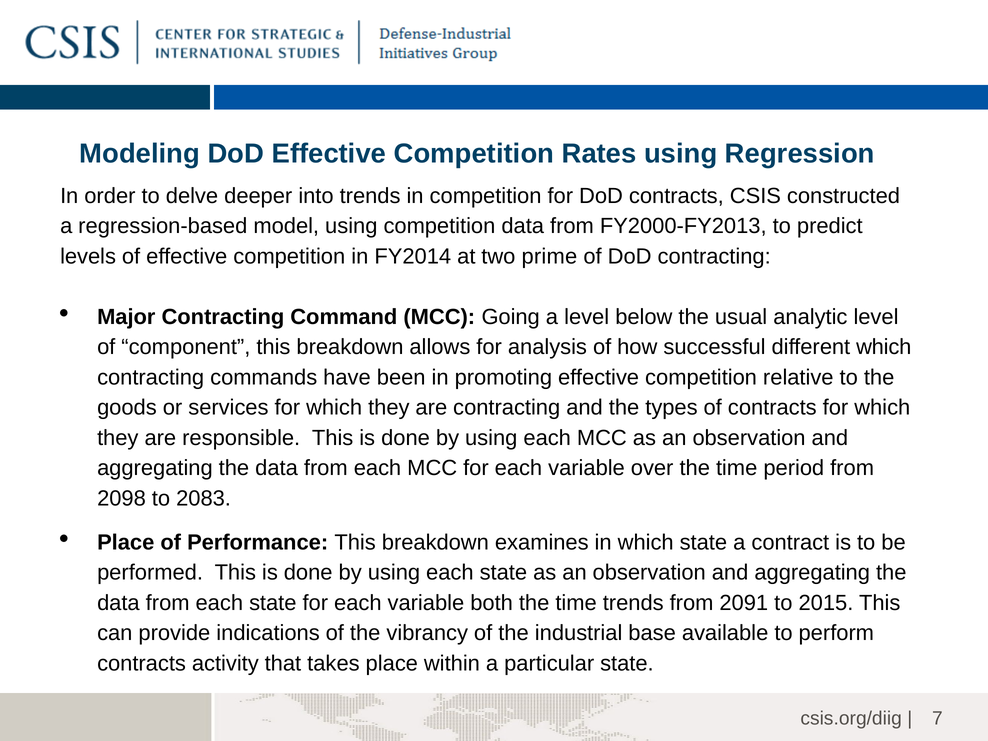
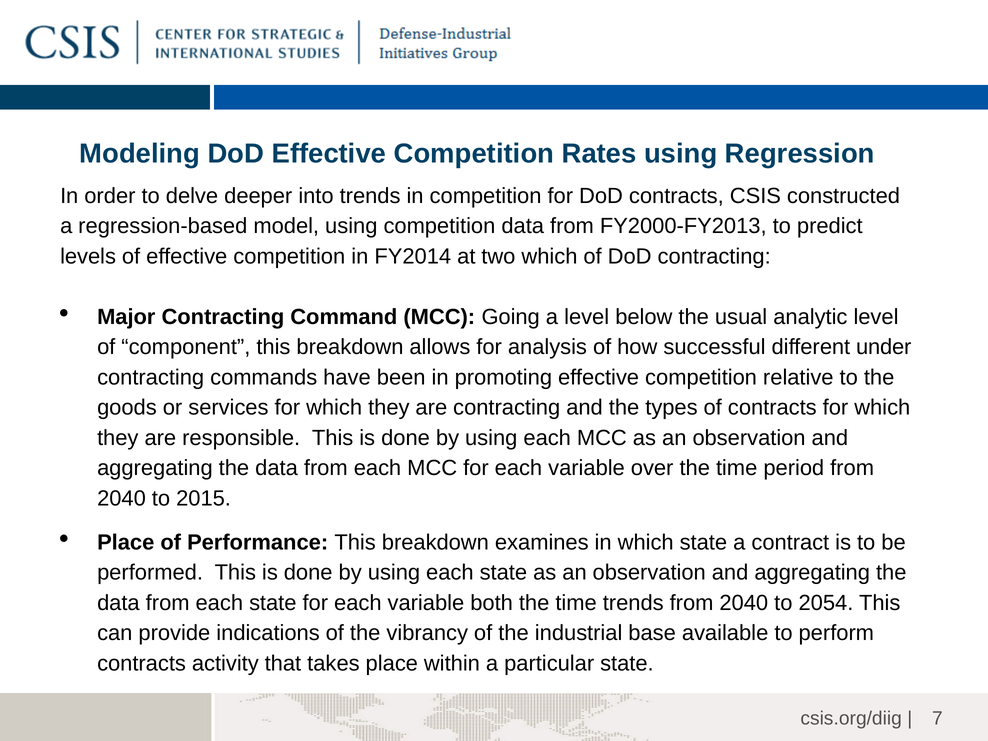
two prime: prime -> which (549, 256)
different which: which -> under (884, 347)
2098: 2098 -> 2040 (122, 498)
2083: 2083 -> 2015 (204, 498)
2091: 2091 -> 2040 (744, 603)
2015: 2015 -> 2054 (826, 603)
